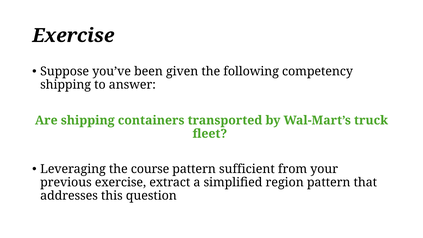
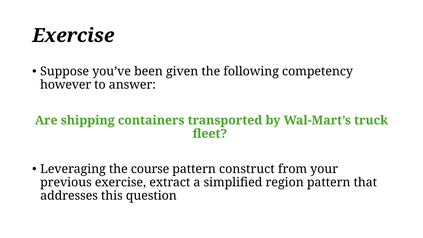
shipping: shipping -> however (66, 85)
sufficient: sufficient -> construct (247, 169)
